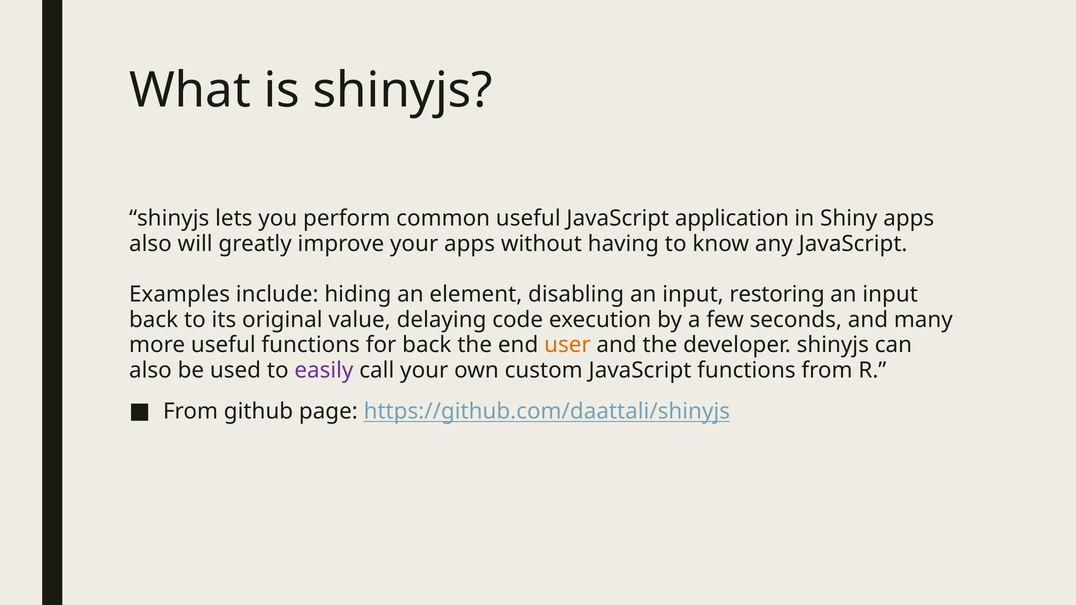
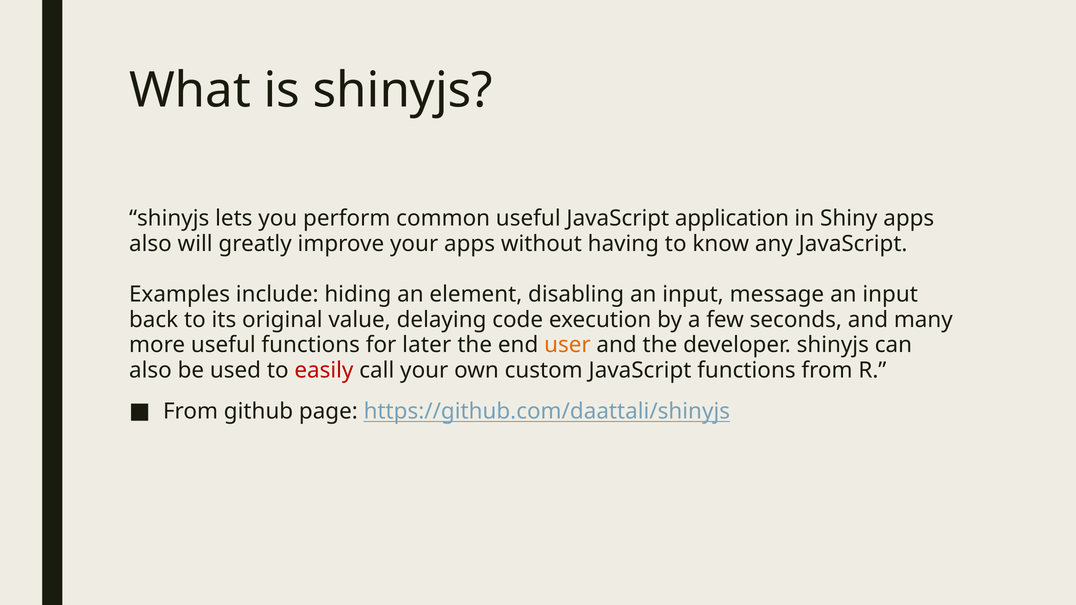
restoring: restoring -> message (777, 294)
for back: back -> later (427, 345)
easily colour: purple -> red (324, 370)
